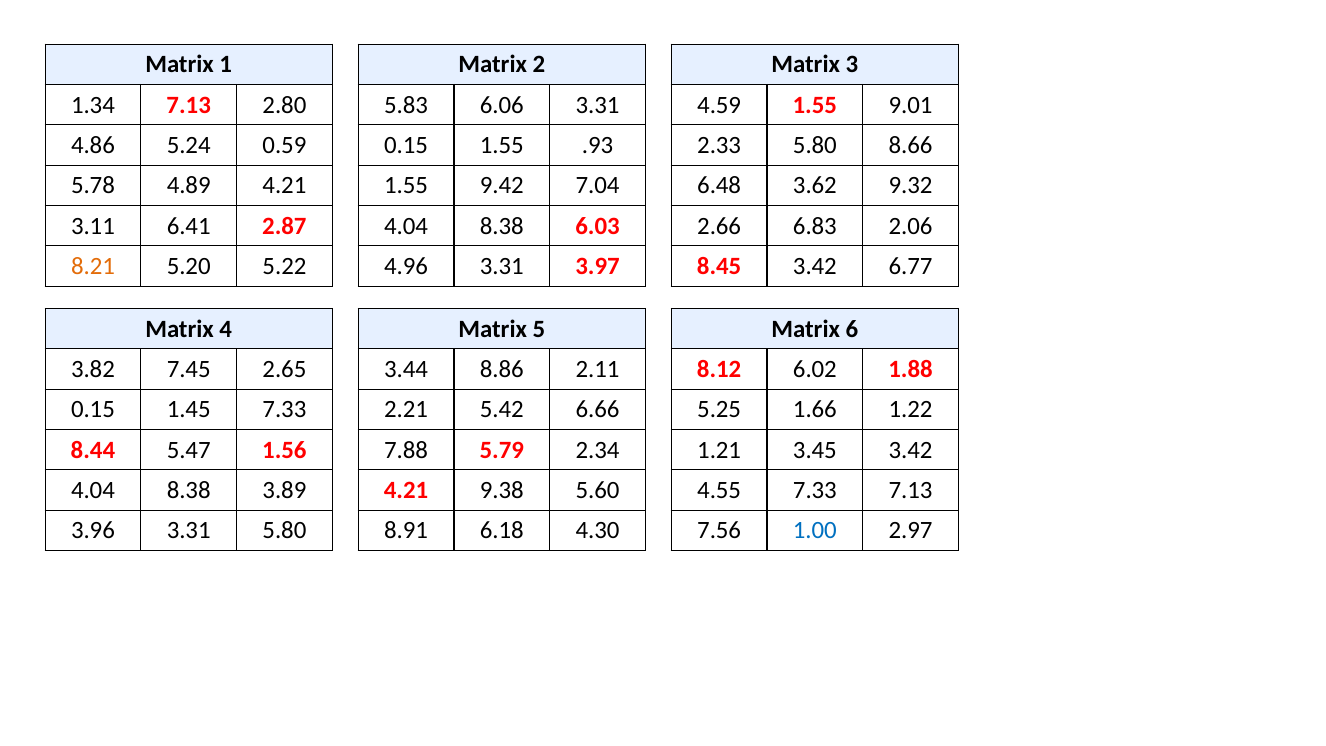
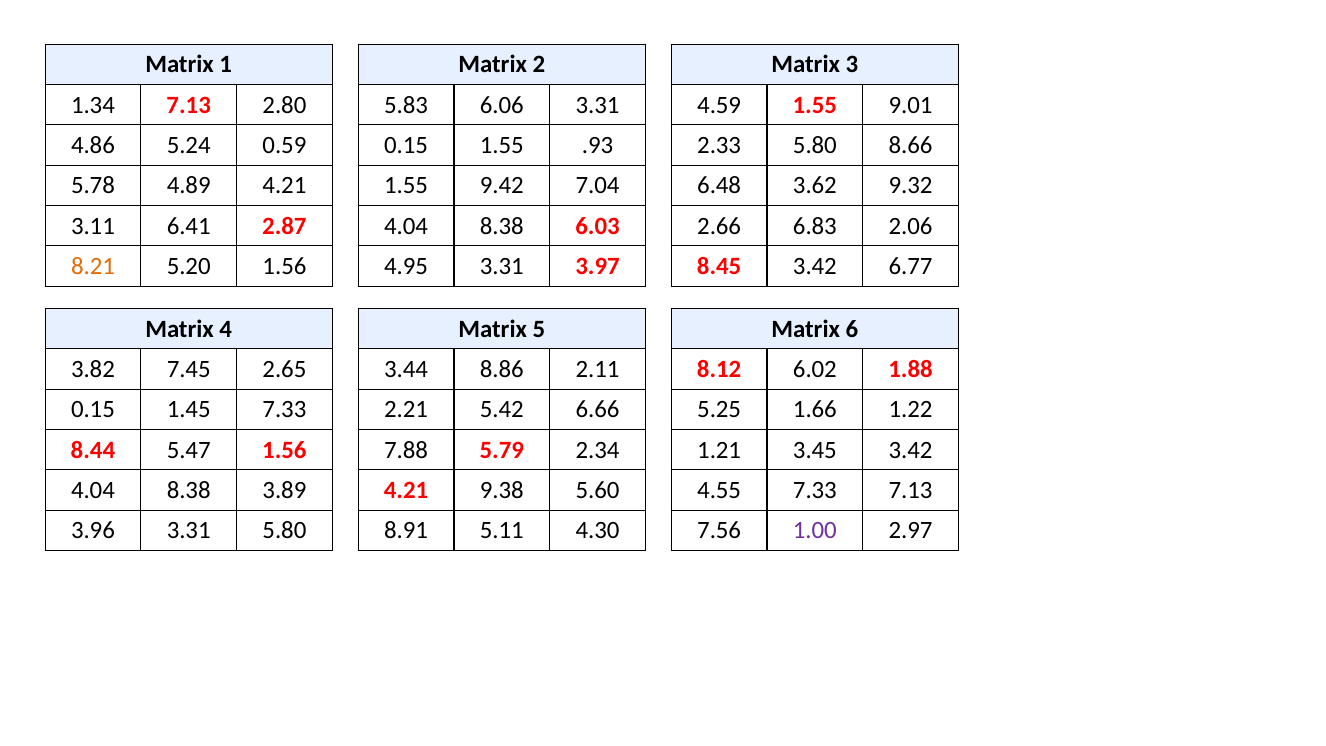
5.20 5.22: 5.22 -> 1.56 (284, 266)
4.96: 4.96 -> 4.95 (406, 266)
6.18: 6.18 -> 5.11 (502, 531)
1.00 colour: blue -> purple (815, 531)
